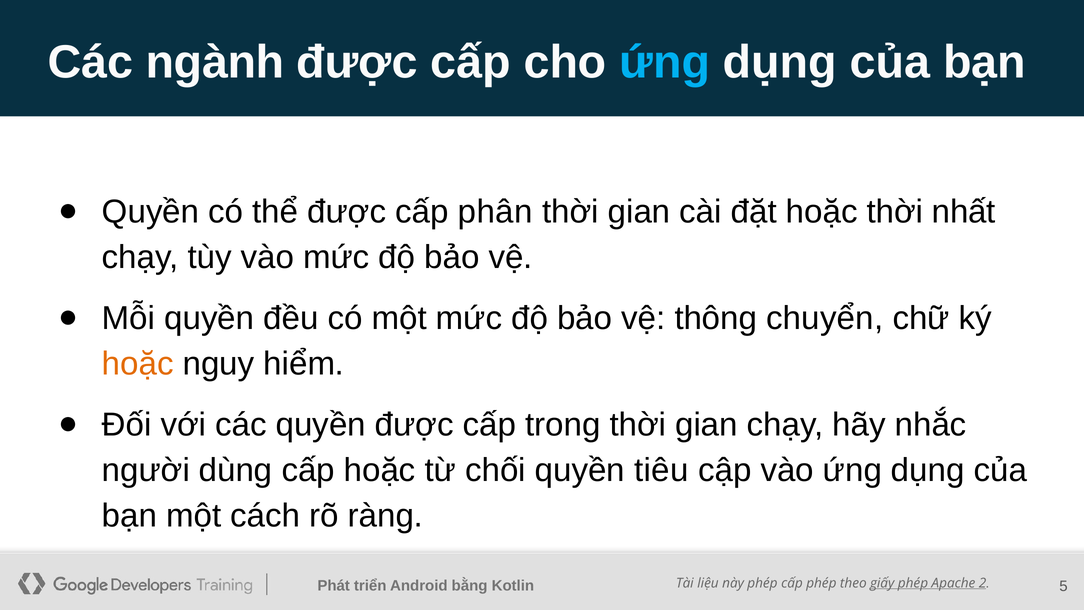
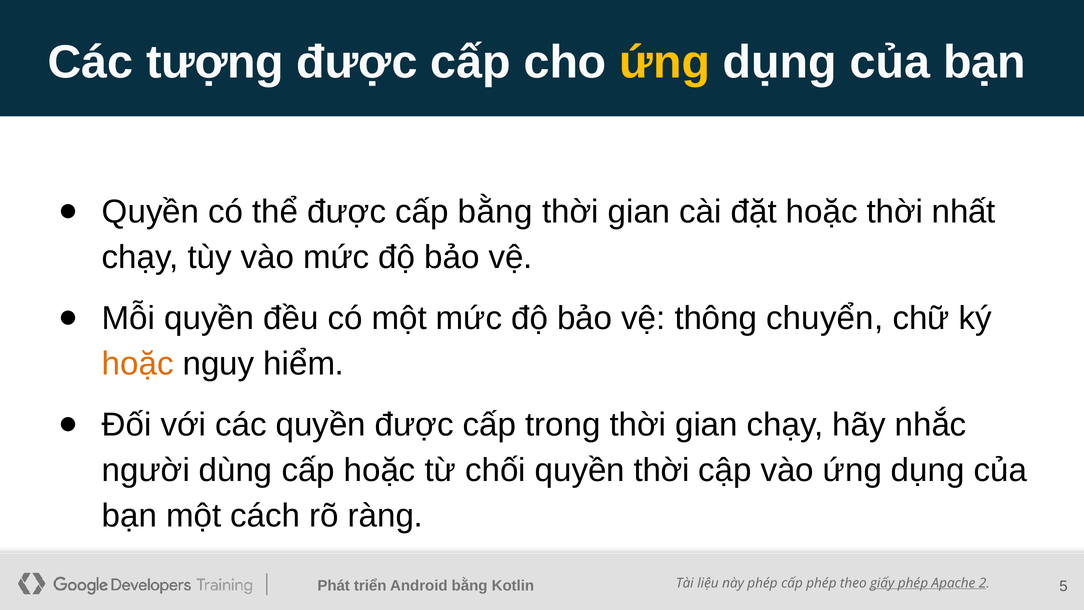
ngành: ngành -> tượng (215, 62)
ứng colour: light blue -> yellow (665, 62)
cấp phân: phân -> bằng (495, 212)
quyền tiêu: tiêu -> thời (662, 470)
